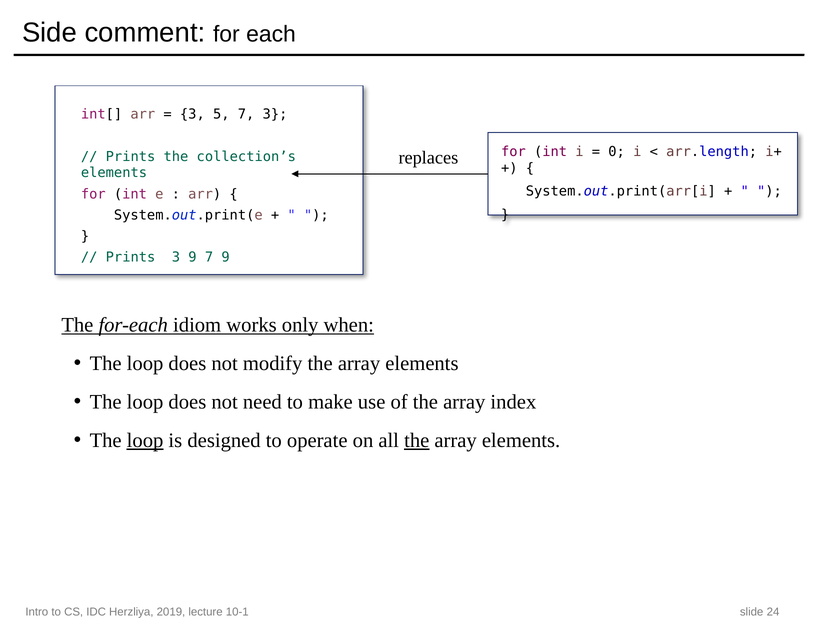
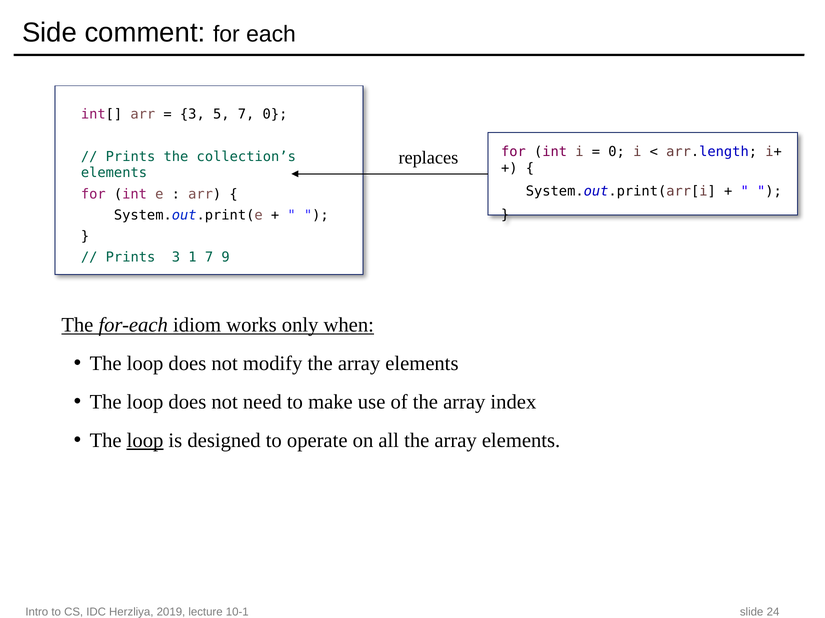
7 3: 3 -> 0 (275, 115)
3 9: 9 -> 1 (192, 257)
the underline: present -> none (417, 441)
